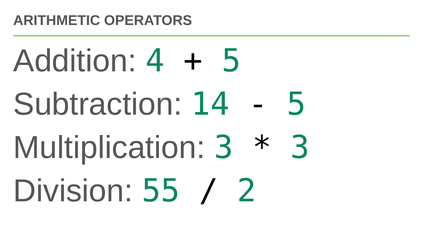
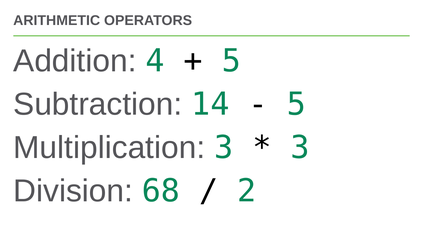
55: 55 -> 68 (161, 191)
